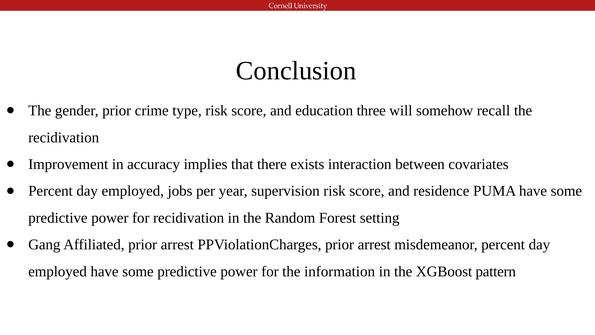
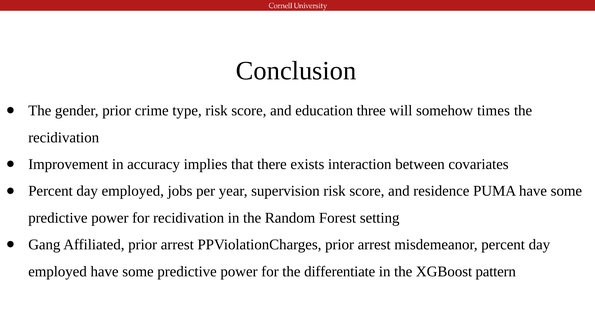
recall: recall -> times (493, 111)
information: information -> differentiate (340, 271)
